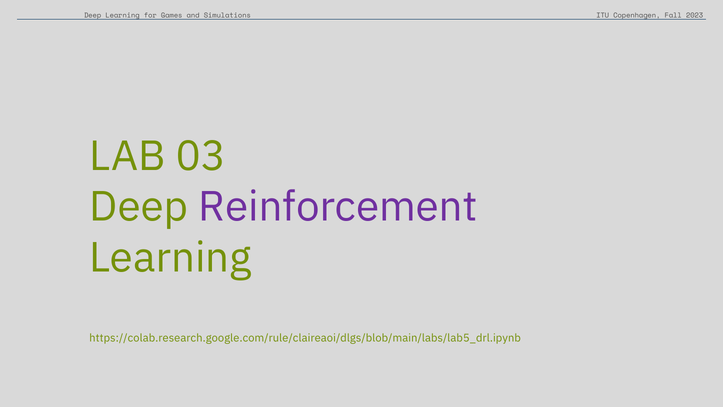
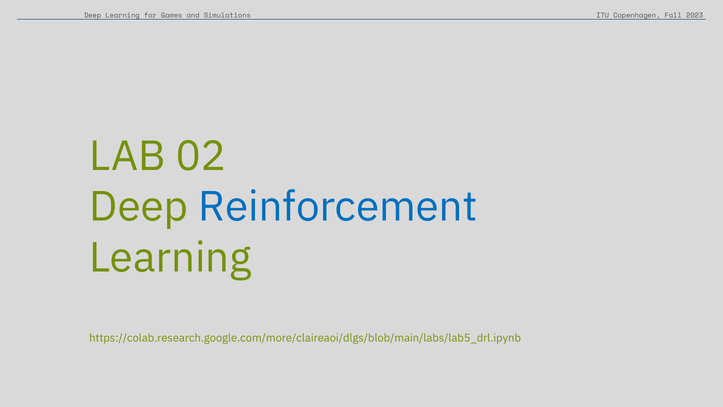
03: 03 -> 02 (201, 156)
Reinforcement colour: purple -> blue (338, 207)
https://colab.research.google.com/rule/claireaoi/dlgs/blob/main/labs/lab5_drl.ipynb: https://colab.research.google.com/rule/claireaoi/dlgs/blob/main/labs/lab5_drl.ipynb -> https://colab.research.google.com/more/claireaoi/dlgs/blob/main/labs/lab5_drl.ipynb (305, 338)
